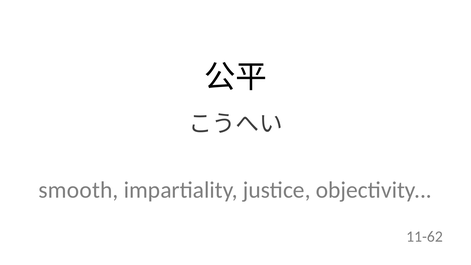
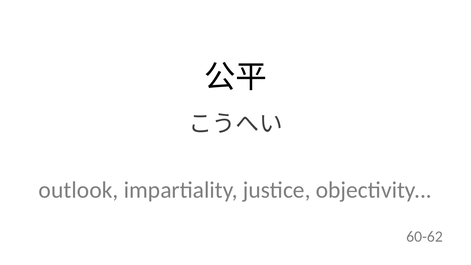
smooth: smooth -> outlook (79, 190)
11-62: 11-62 -> 60-62 (425, 237)
